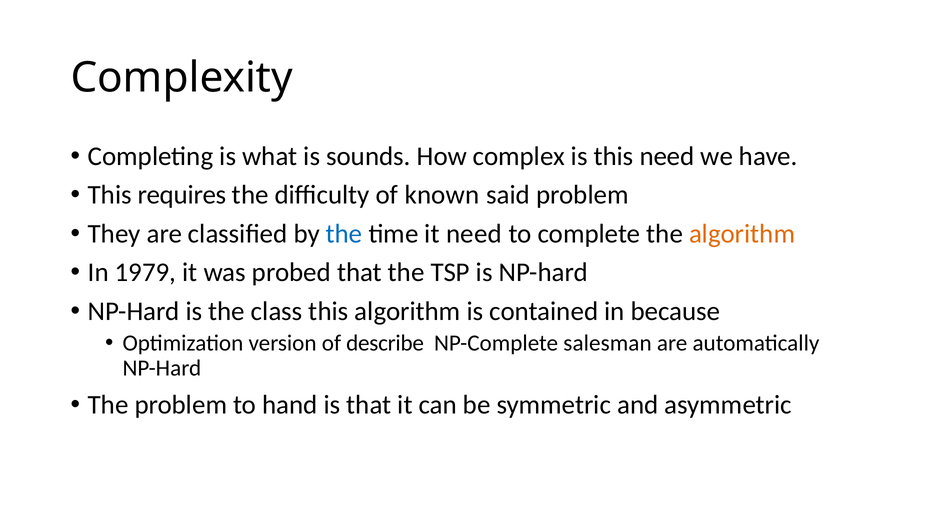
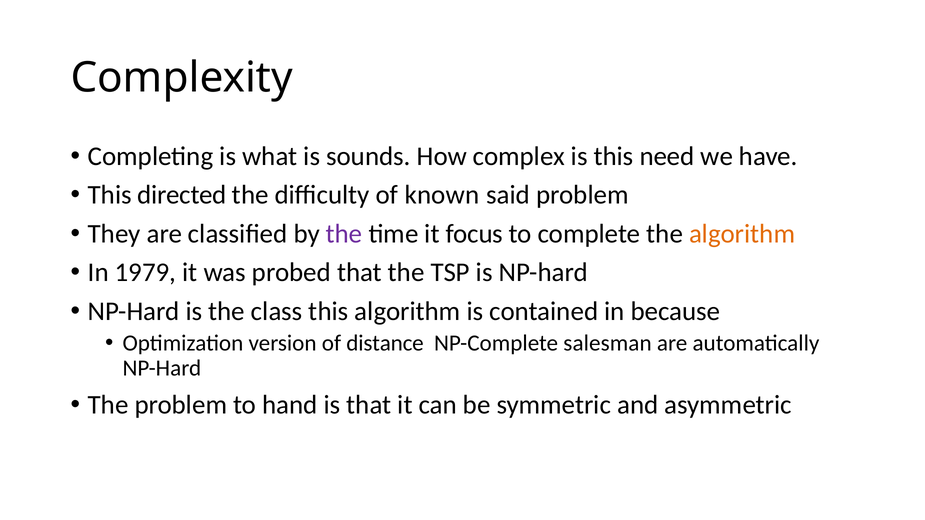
requires: requires -> directed (182, 195)
the colour: blue -> purple (344, 234)
it need: need -> focus (474, 234)
describe: describe -> distance (385, 343)
